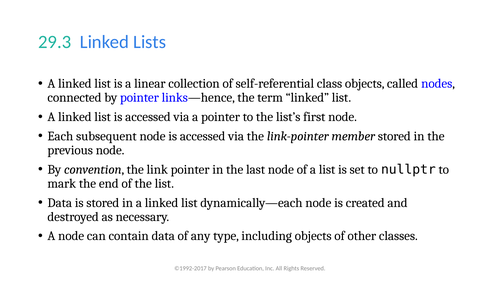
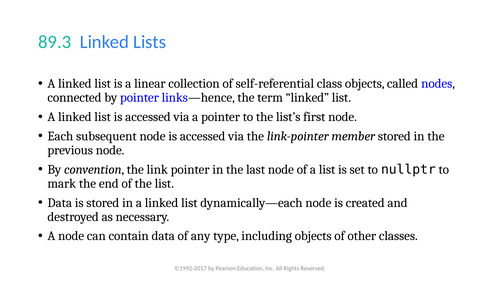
29.3: 29.3 -> 89.3 (55, 42)
